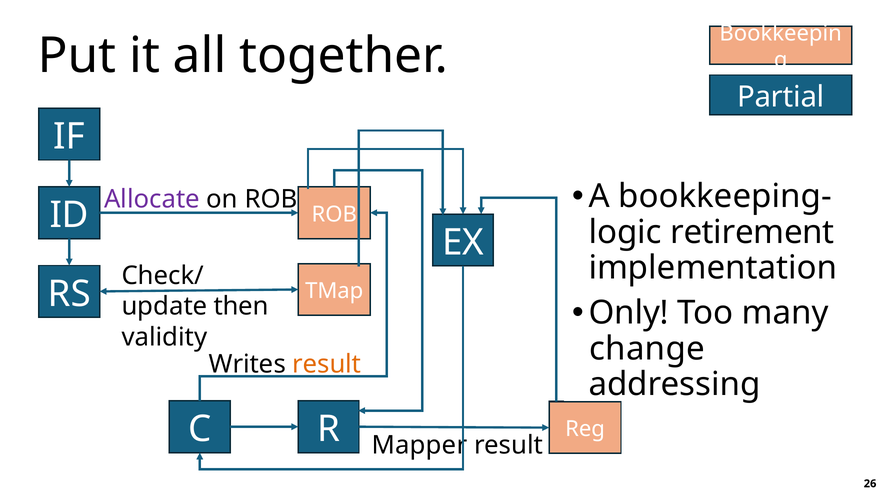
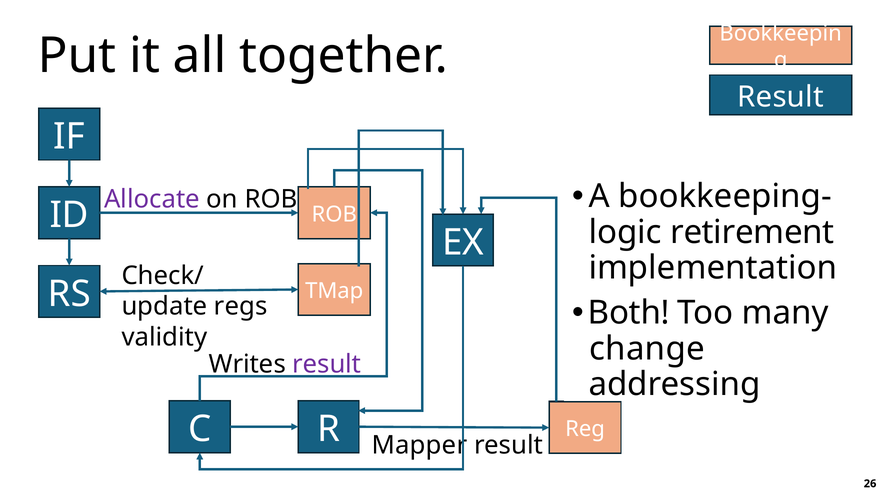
Partial: Partial -> Result (781, 97)
Only: Only -> Both (629, 313)
then: then -> regs (241, 306)
result colour: orange -> purple (327, 364)
